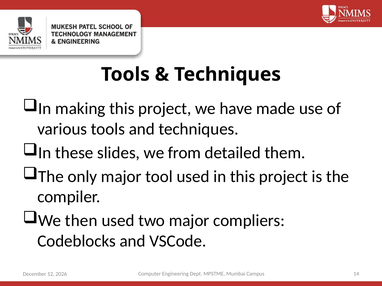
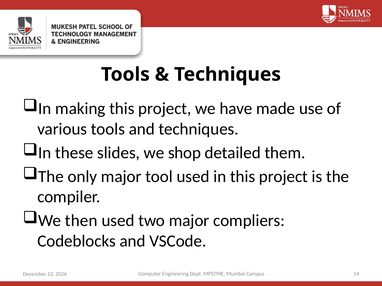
from: from -> shop (184, 153)
